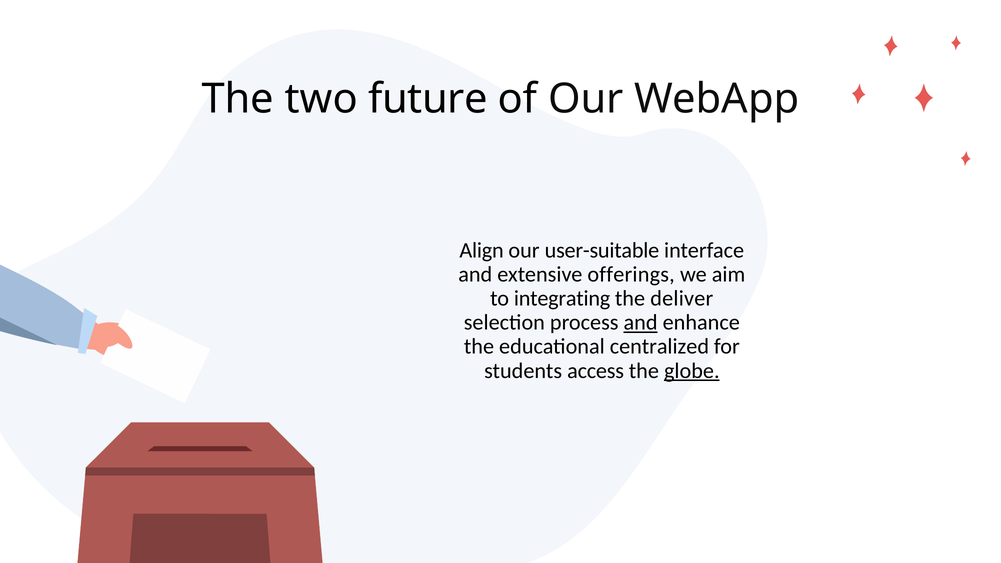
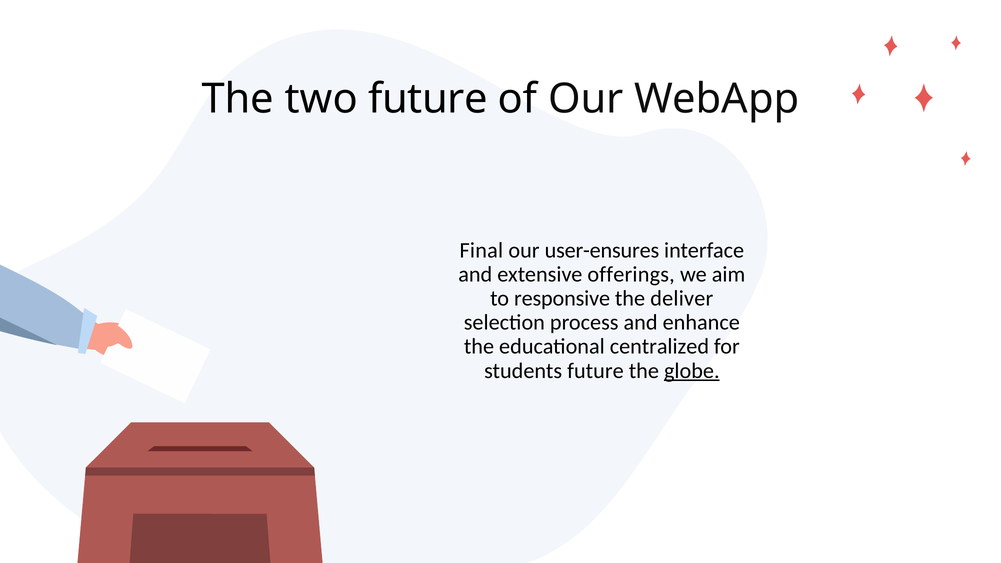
Align: Align -> Final (481, 250)
user-suitable: user-suitable -> user-ensures (602, 250)
integrating: integrating -> responsive (562, 299)
and underline: present -> none (641, 323)
students access: access -> future (595, 371)
